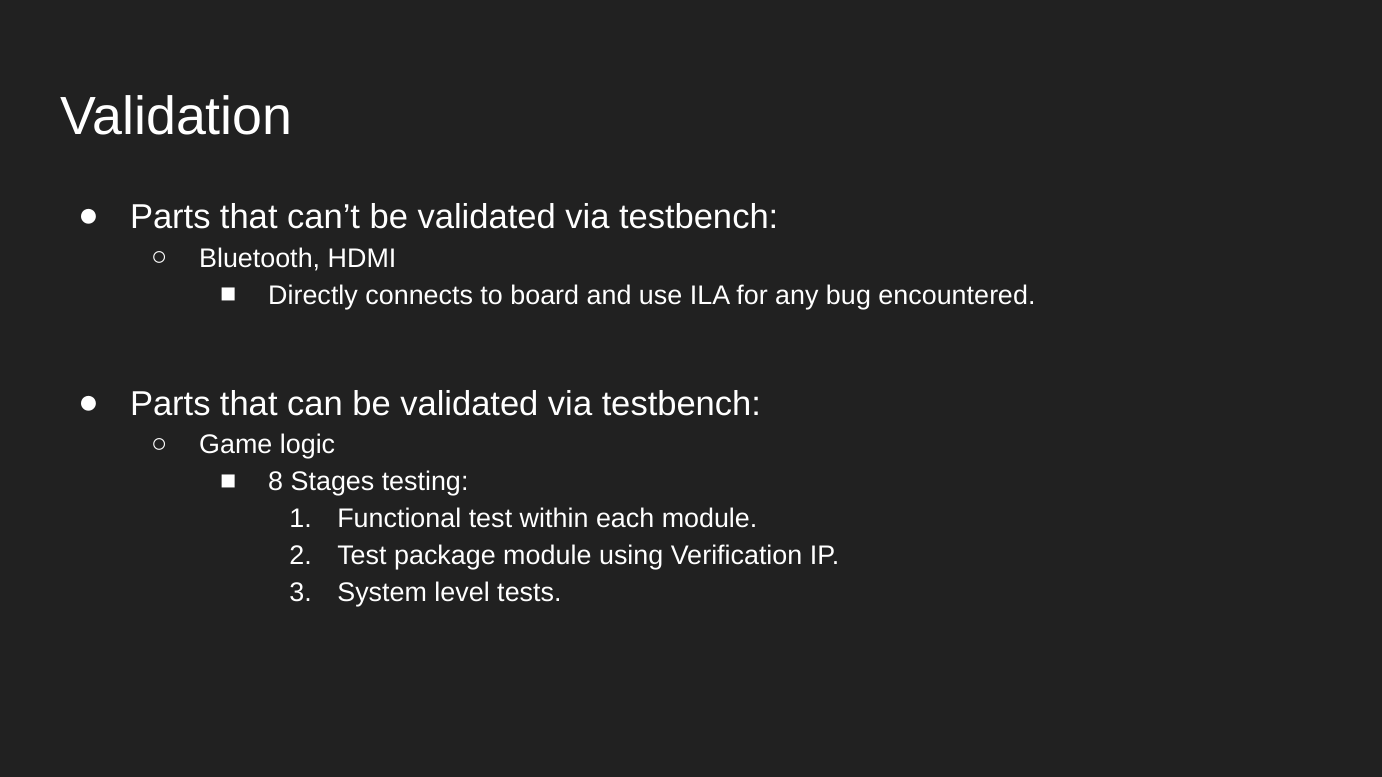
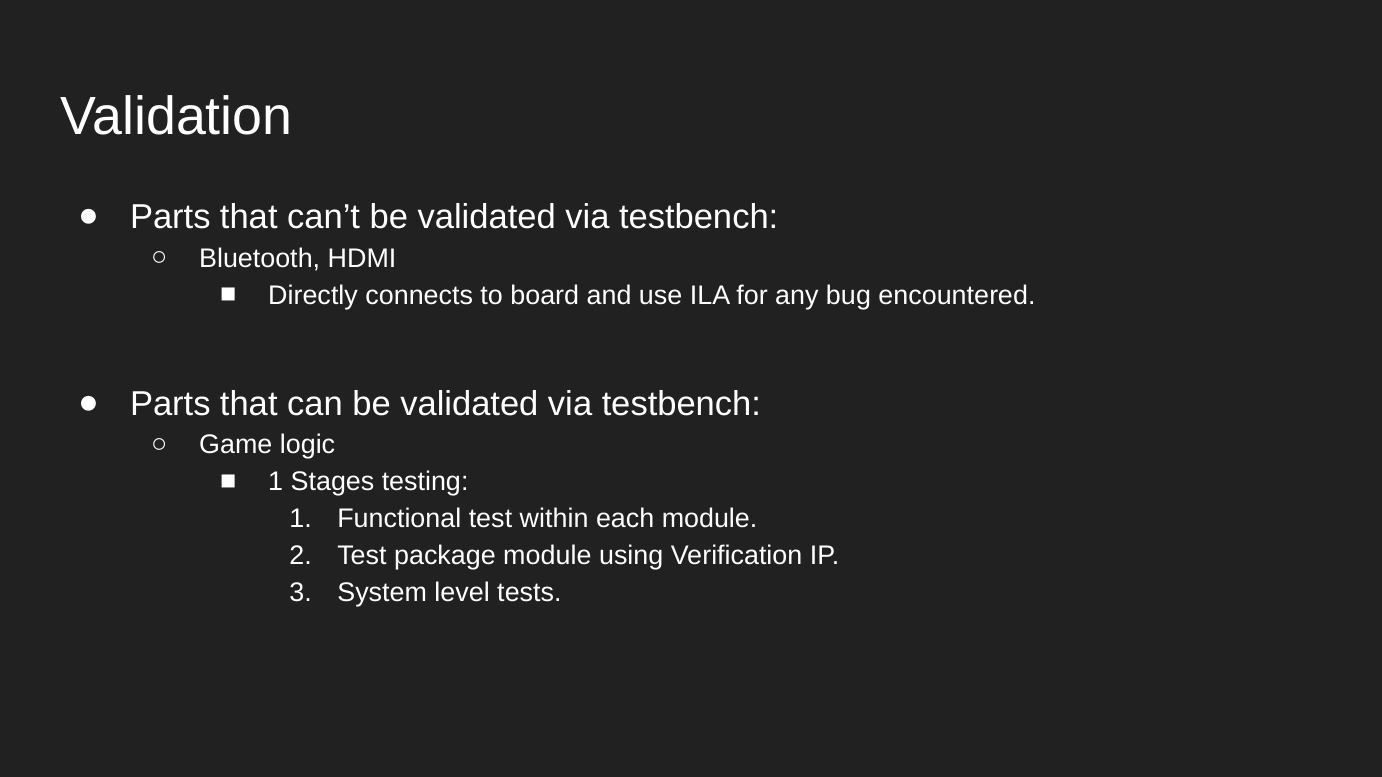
8: 8 -> 1 (276, 482)
